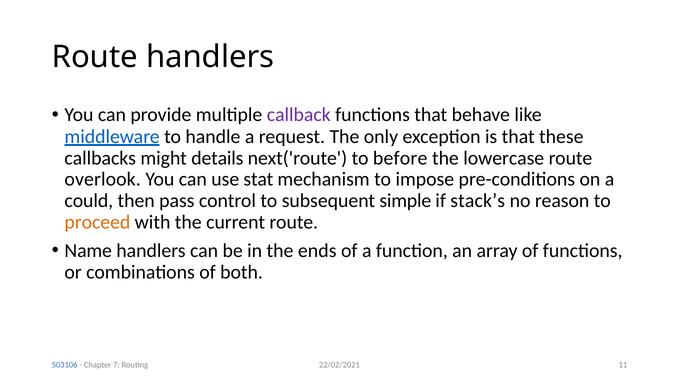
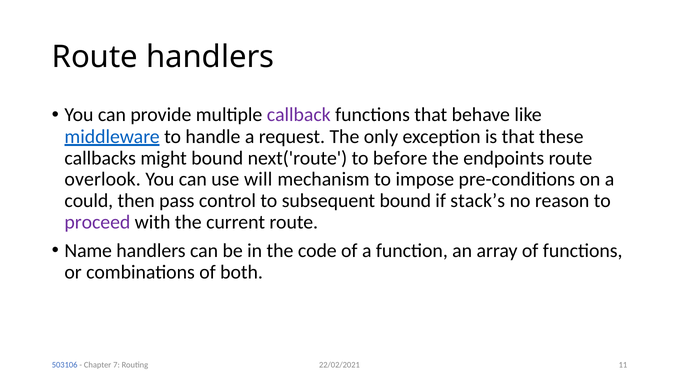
might details: details -> bound (217, 158)
lowercase: lowercase -> endpoints (504, 158)
stat: stat -> will (258, 179)
subsequent simple: simple -> bound (405, 201)
proceed colour: orange -> purple (97, 222)
ends: ends -> code (317, 251)
